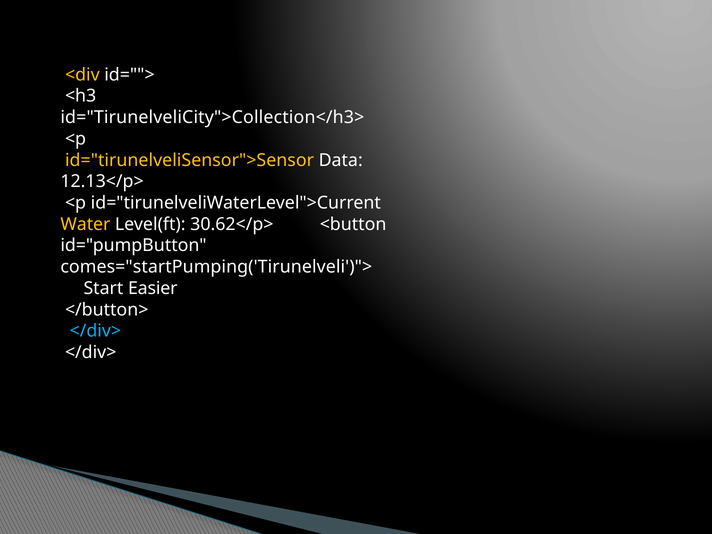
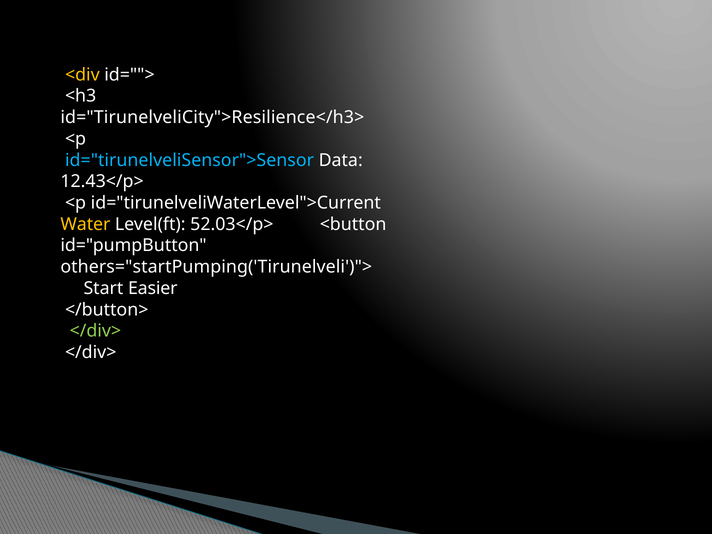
id="TirunelveliCity">Collection</h3>: id="TirunelveliCity">Collection</h3> -> id="TirunelveliCity">Resilience</h3> (212, 117)
id="tirunelveliSensor">Sensor colour: yellow -> light blue (190, 160)
12.13</p>: 12.13</p> -> 12.43</p> (102, 182)
30.62</p>: 30.62</p> -> 52.03</p> (232, 224)
comes="startPumping('Tirunelveli')">: comes="startPumping('Tirunelveli')"> -> others="startPumping('Tirunelveli')"> (216, 267)
</div> colour: light blue -> light green (95, 331)
